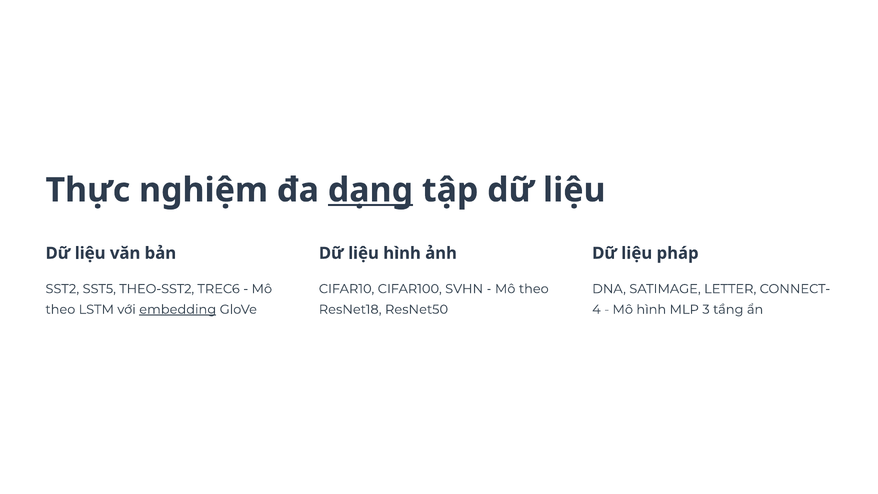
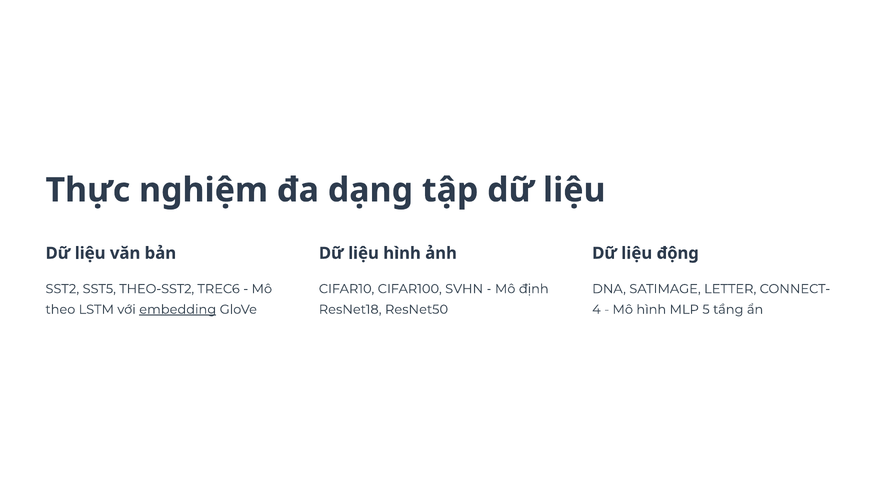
dạng underline: present -> none (370, 190)
pháp: pháp -> động (678, 253)
theo: theo -> định (534, 289)
3: 3 -> 5 (706, 309)
